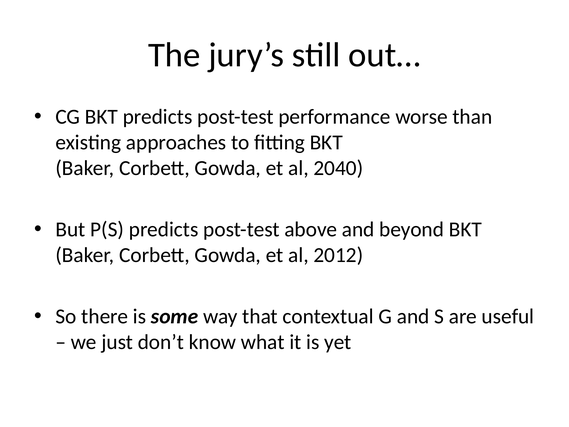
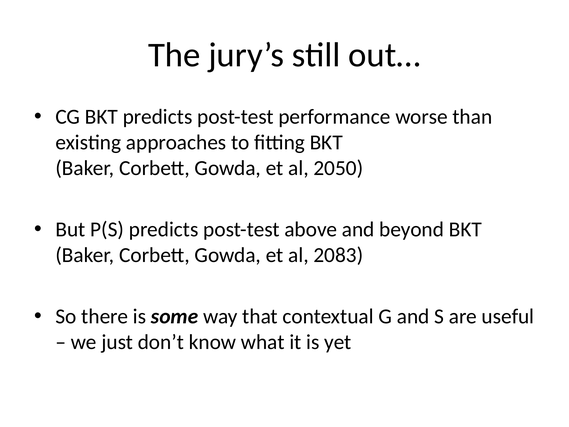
2040: 2040 -> 2050 (338, 168)
2012: 2012 -> 2083 (338, 255)
